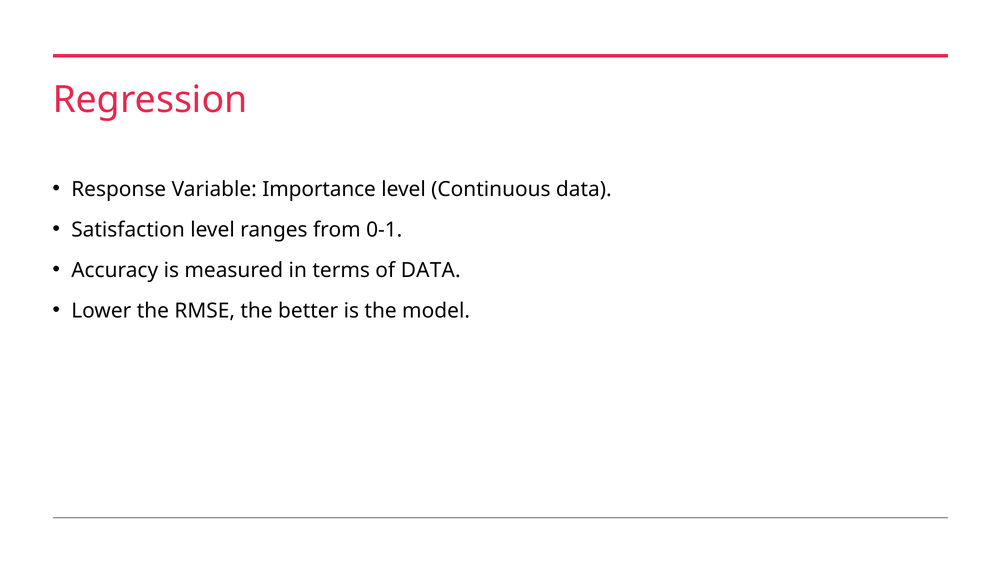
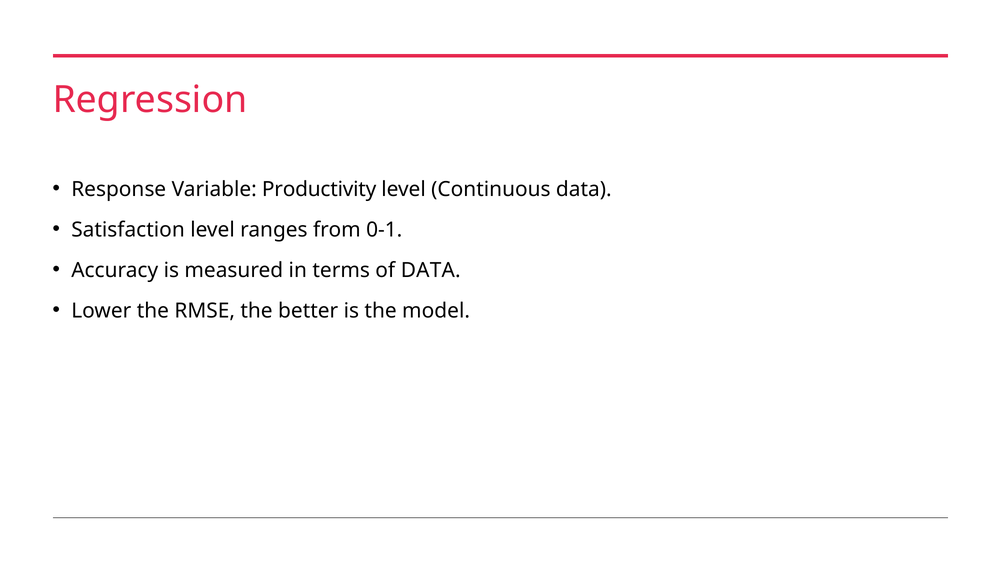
Importance: Importance -> Productivity (319, 189)
